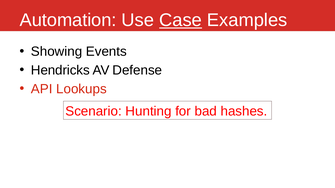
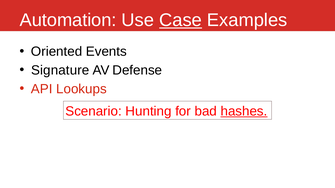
Showing: Showing -> Oriented (57, 52)
Hendricks: Hendricks -> Signature (60, 70)
hashes underline: none -> present (244, 111)
